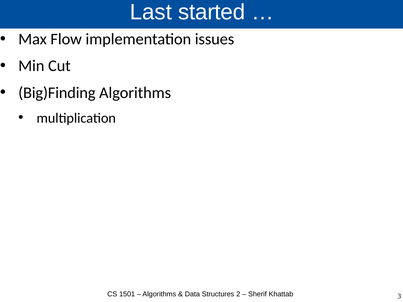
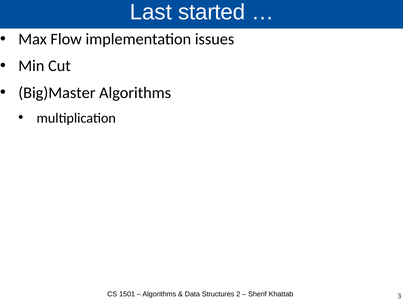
Big)Finding: Big)Finding -> Big)Master (57, 93)
